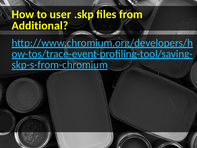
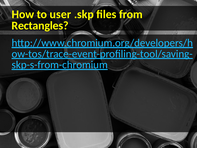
Additional: Additional -> Rectangles (40, 26)
